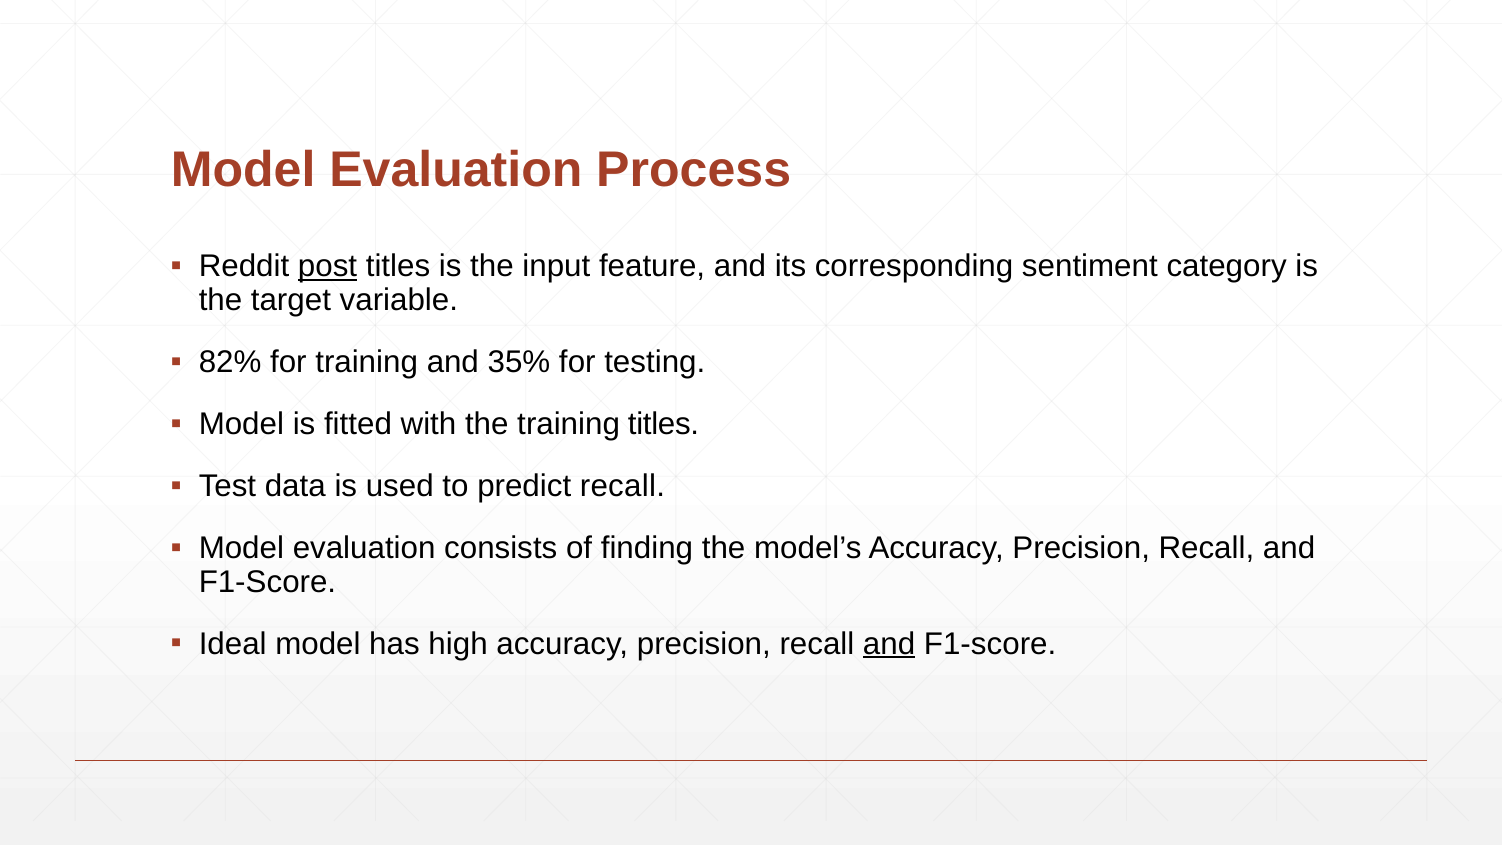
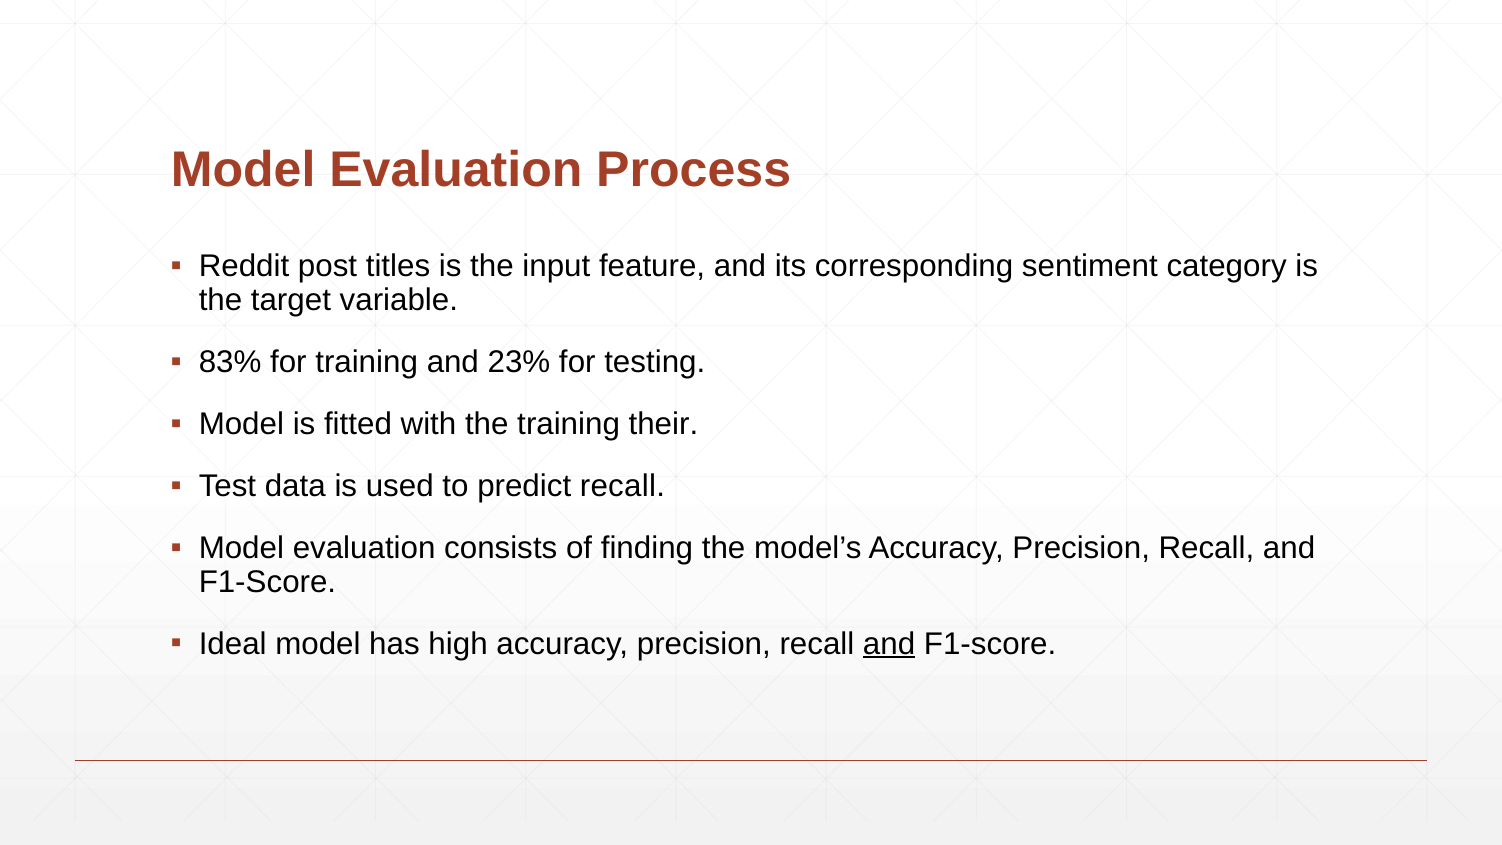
post underline: present -> none (328, 266)
82%: 82% -> 83% (230, 362)
35%: 35% -> 23% (519, 362)
training titles: titles -> their (663, 424)
